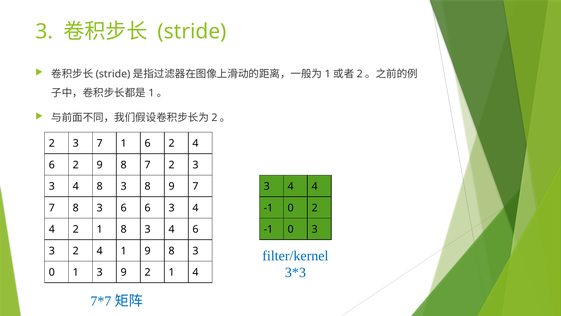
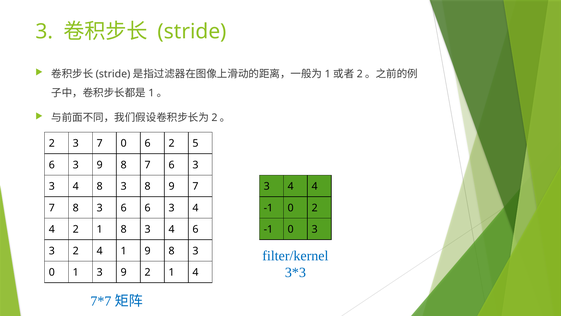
7 1: 1 -> 0 (124, 143)
6 2 4: 4 -> 5 (195, 143)
2: 2 -> 3 (76, 165)
7 2: 2 -> 6 (172, 165)
